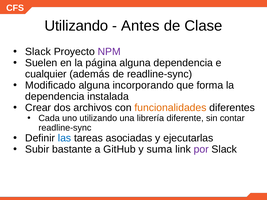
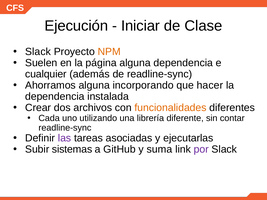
Utilizando: Utilizando -> Ejecución (76, 26)
Antes: Antes -> Iniciar (140, 26)
NPM colour: purple -> orange (109, 52)
Modificado: Modificado -> Ahorramos (50, 85)
forma: forma -> hacer (210, 85)
las colour: blue -> purple (65, 138)
bastante: bastante -> sistemas (72, 149)
